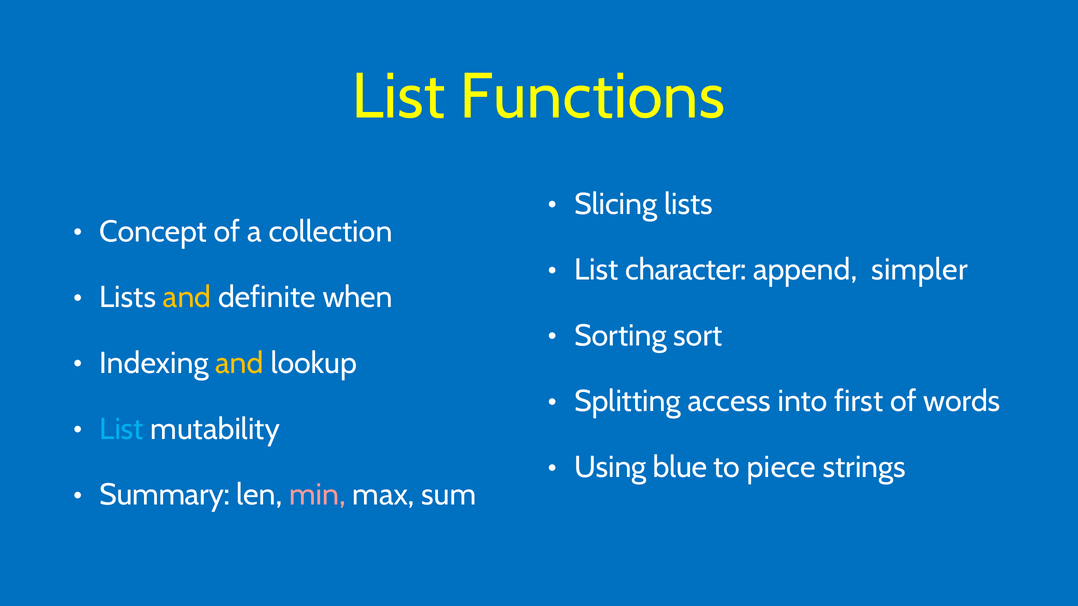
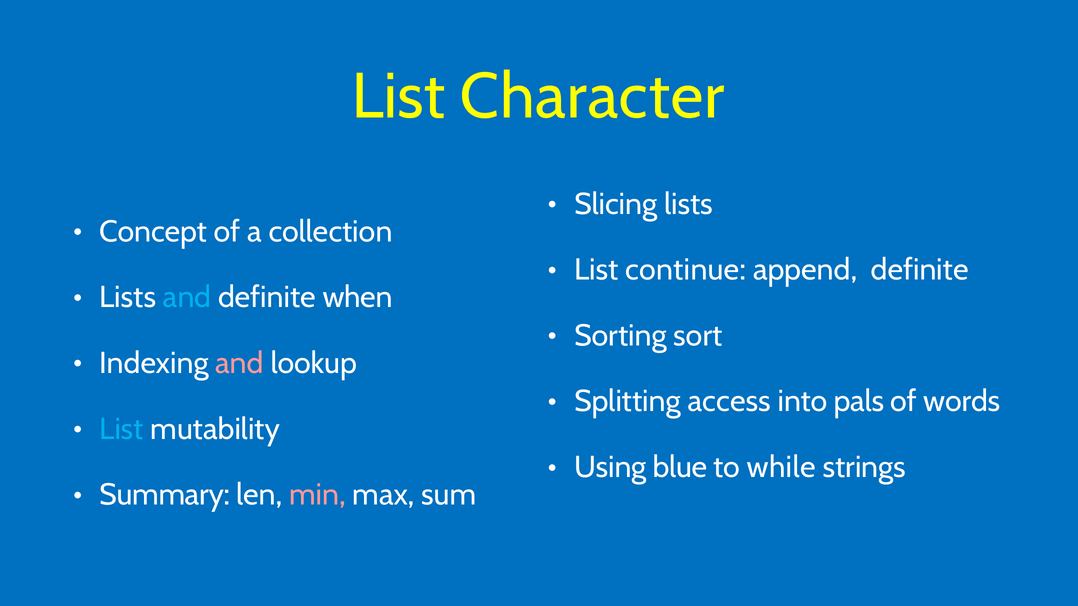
Functions: Functions -> Character (592, 97)
character: character -> continue (686, 270)
append simpler: simpler -> definite (920, 270)
and colour: yellow -> light blue (187, 298)
and colour: yellow -> pink (240, 363)
first: first -> pals (859, 402)
piece: piece -> while (781, 468)
